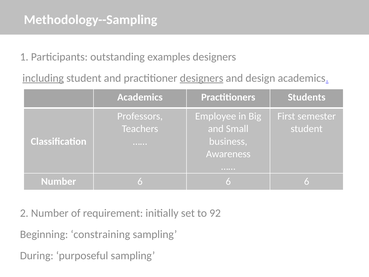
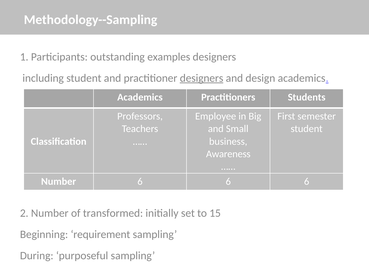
including underline: present -> none (43, 78)
requirement: requirement -> transformed (113, 213)
92: 92 -> 15 (215, 213)
constraining: constraining -> requirement (100, 234)
